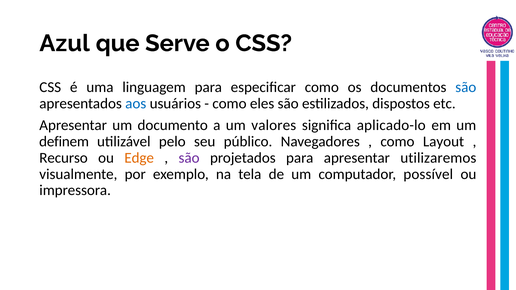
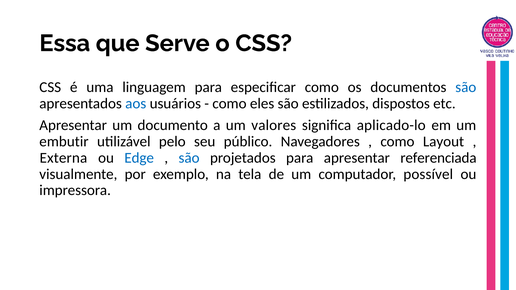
Azul: Azul -> Essa (65, 43)
definem: definem -> embutir (64, 142)
Recurso: Recurso -> Externa (63, 158)
Edge colour: orange -> blue (139, 158)
são colour: purple -> blue (189, 158)
utilizaremos: utilizaremos -> referenciada (438, 158)
